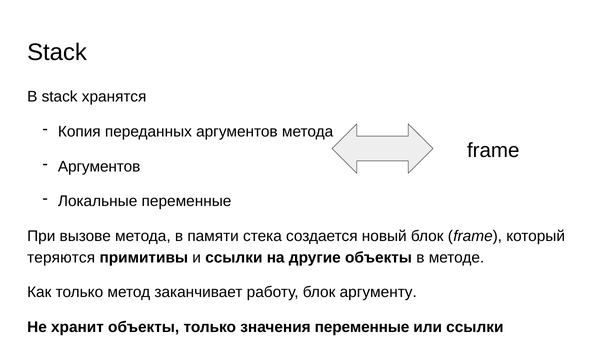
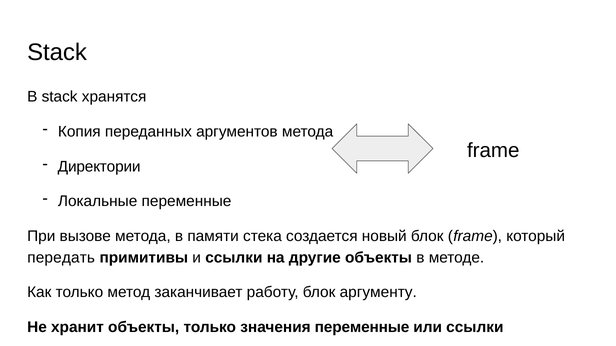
Аргументов: Аргументов -> Директории (99, 167)
теряются: теряются -> передать (61, 258)
